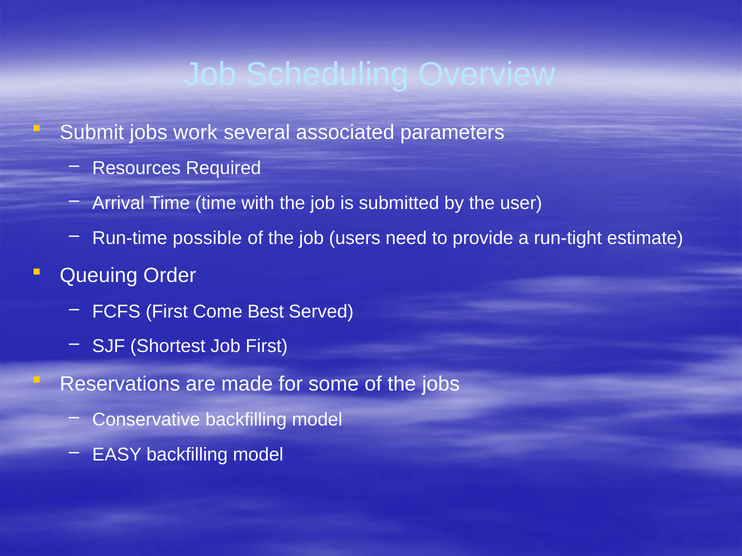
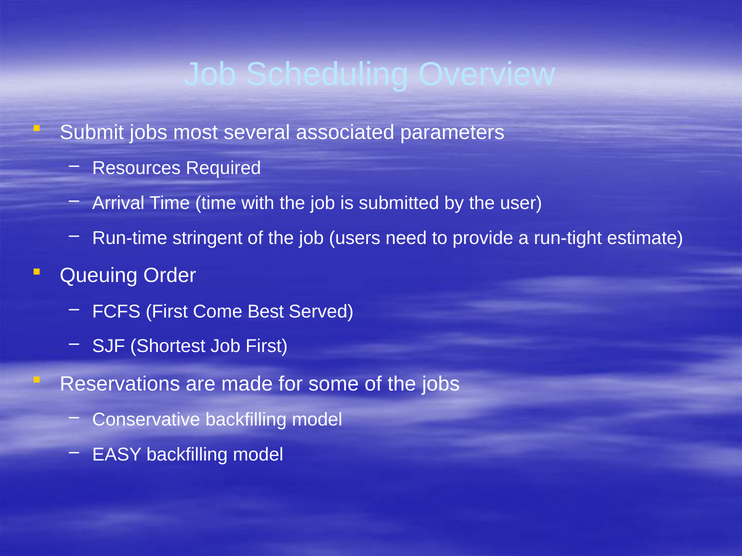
work: work -> most (196, 133)
possible: possible -> stringent (208, 238)
